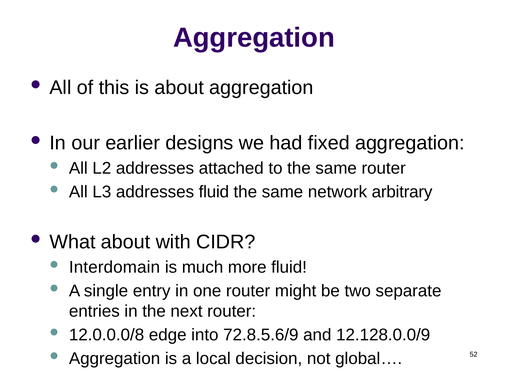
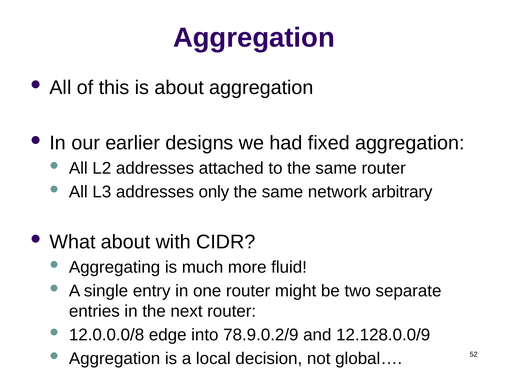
addresses fluid: fluid -> only (214, 192)
Interdomain: Interdomain -> Aggregating (115, 267)
72.8.5.6/9: 72.8.5.6/9 -> 78.9.0.2/9 (261, 335)
